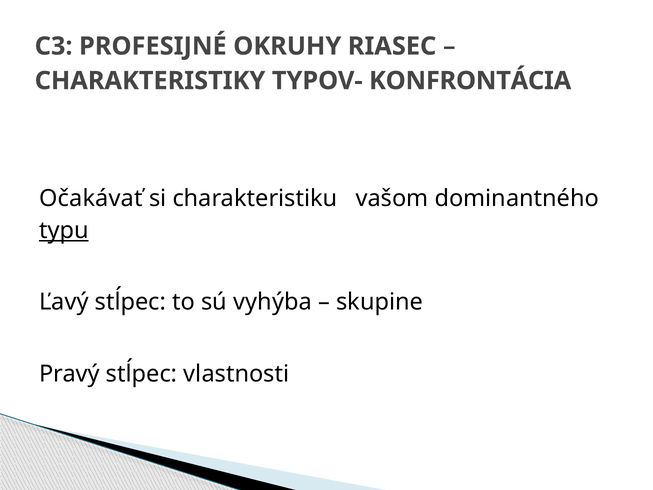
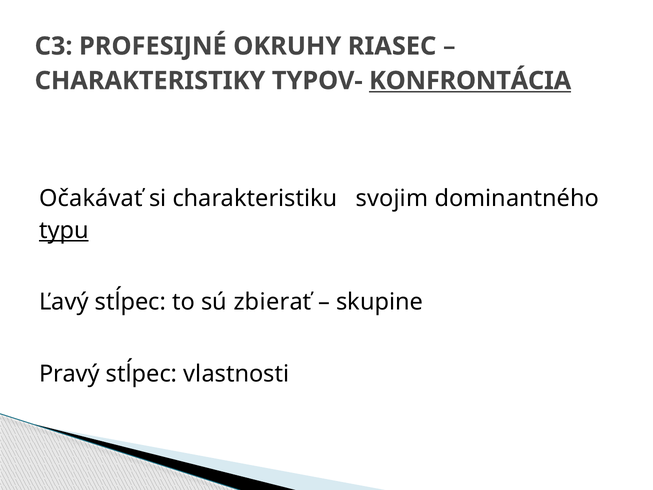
KONFRONTÁCIA underline: none -> present (470, 81)
vašom: vašom -> svojim (392, 198)
vyhýba: vyhýba -> zbierať (273, 302)
